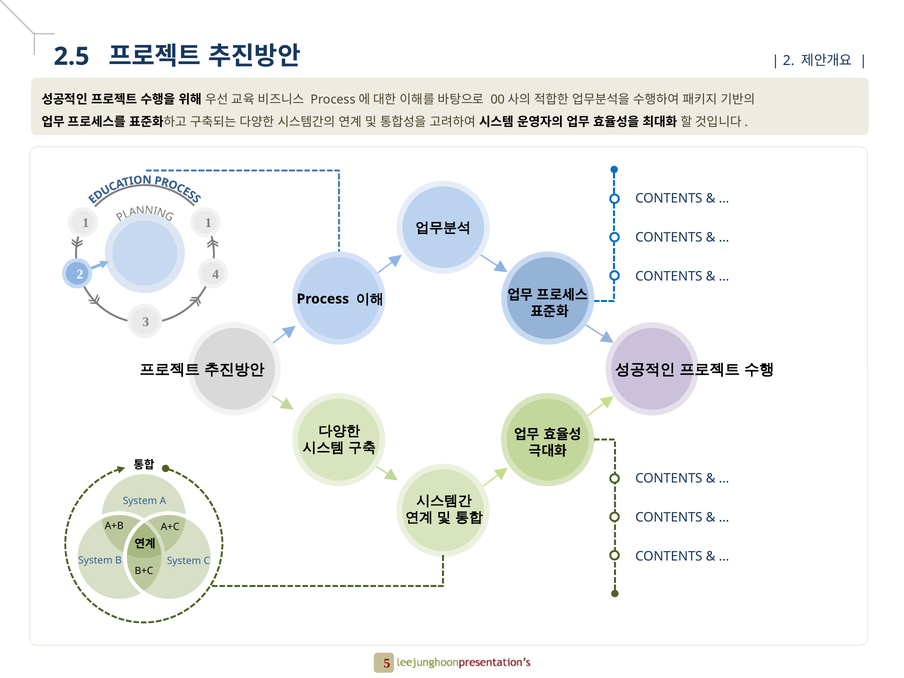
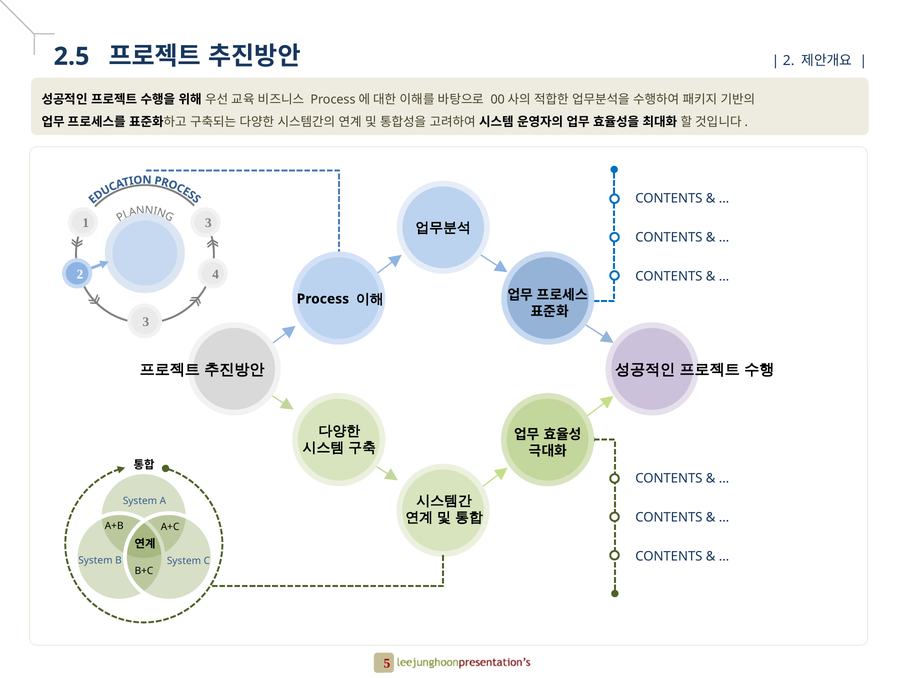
1 1: 1 -> 3 (208, 223)
